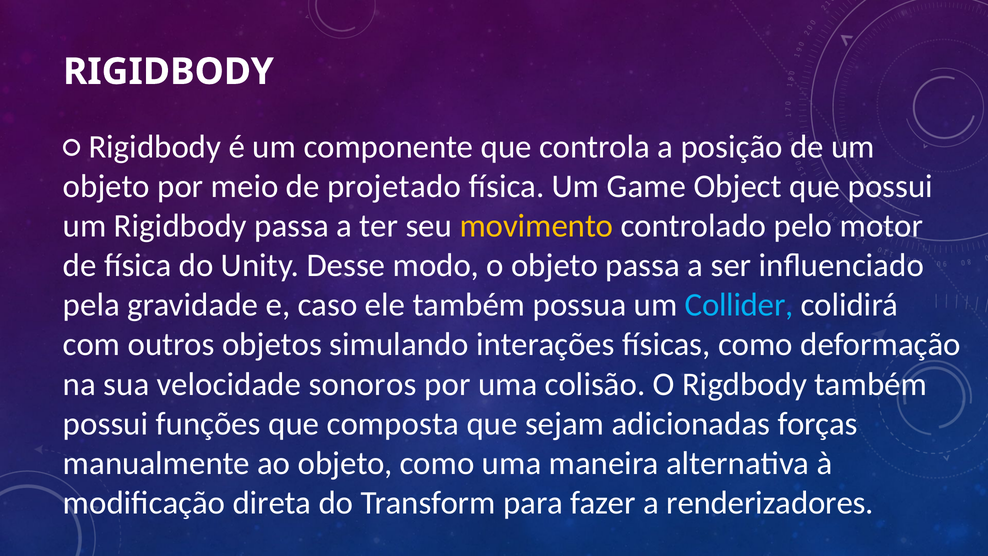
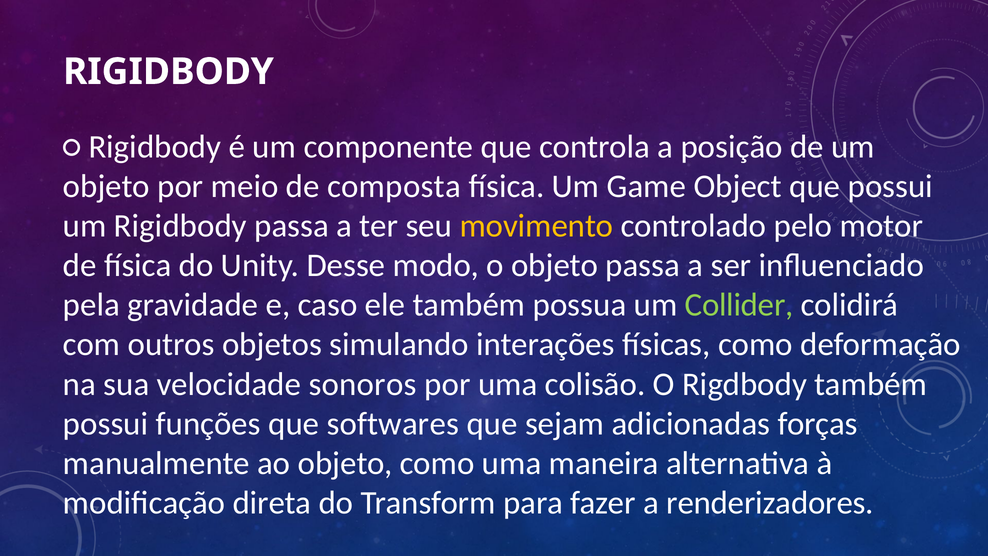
projetado: projetado -> composta (394, 186)
Collider colour: light blue -> light green (739, 305)
composta: composta -> softwares (393, 424)
